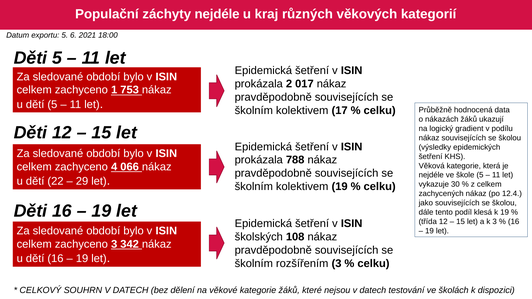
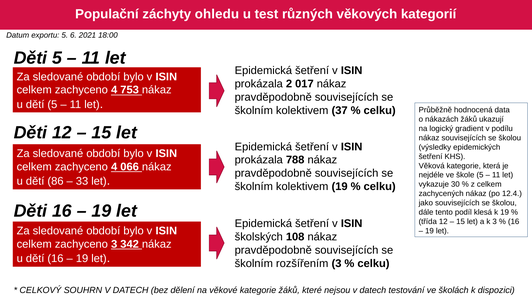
záchyty nejdéle: nejdéle -> ohledu (217, 14)
kraj: kraj -> test (266, 14)
1: 1 -> 4 (114, 90)
17: 17 -> 37 (340, 110)
22: 22 -> 86 (55, 181)
29: 29 -> 33 (82, 181)
